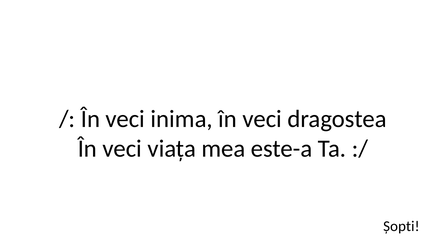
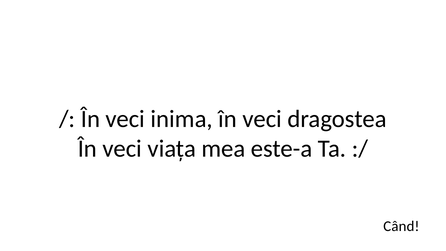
Șopti: Șopti -> Când (401, 226)
